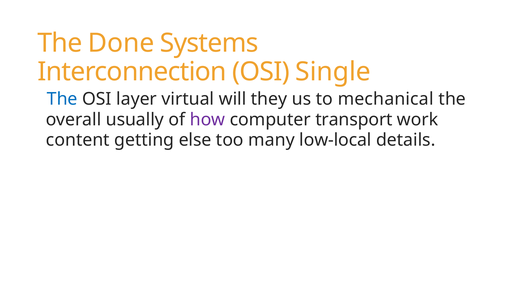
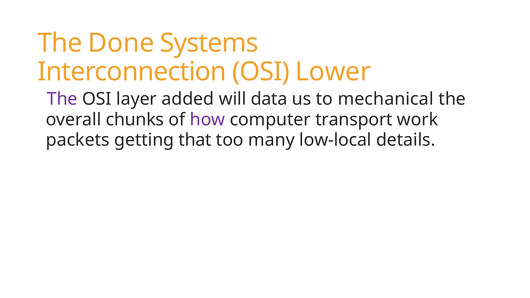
Single: Single -> Lower (333, 72)
The colour: blue -> purple (62, 99)
virtual: virtual -> added (188, 99)
they: they -> data (269, 99)
usually: usually -> chunks (135, 120)
content: content -> packets (78, 140)
else: else -> that (195, 140)
